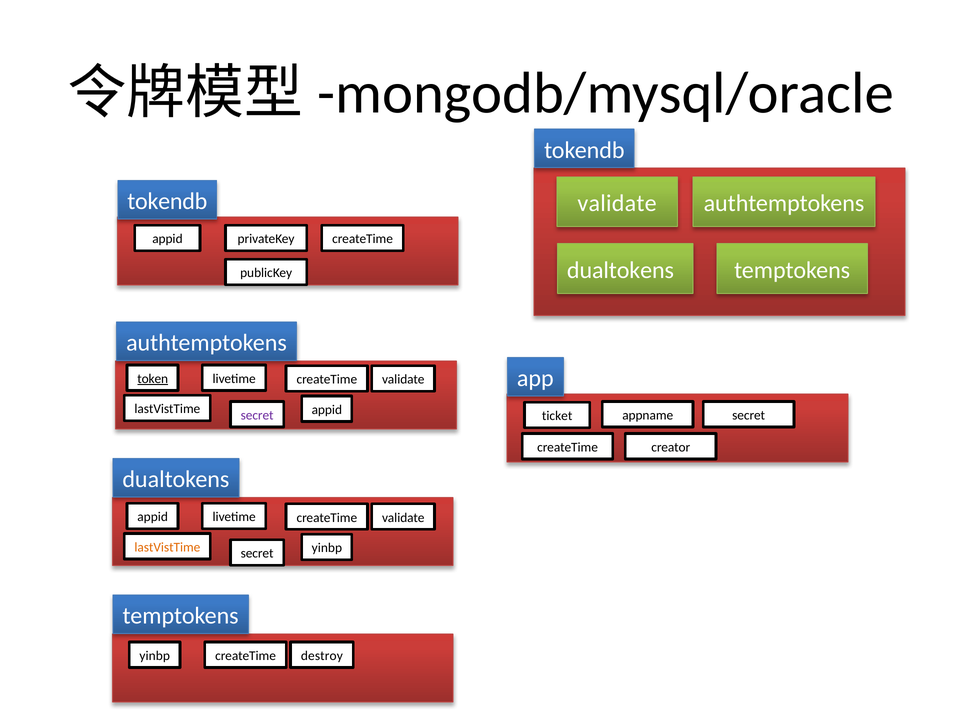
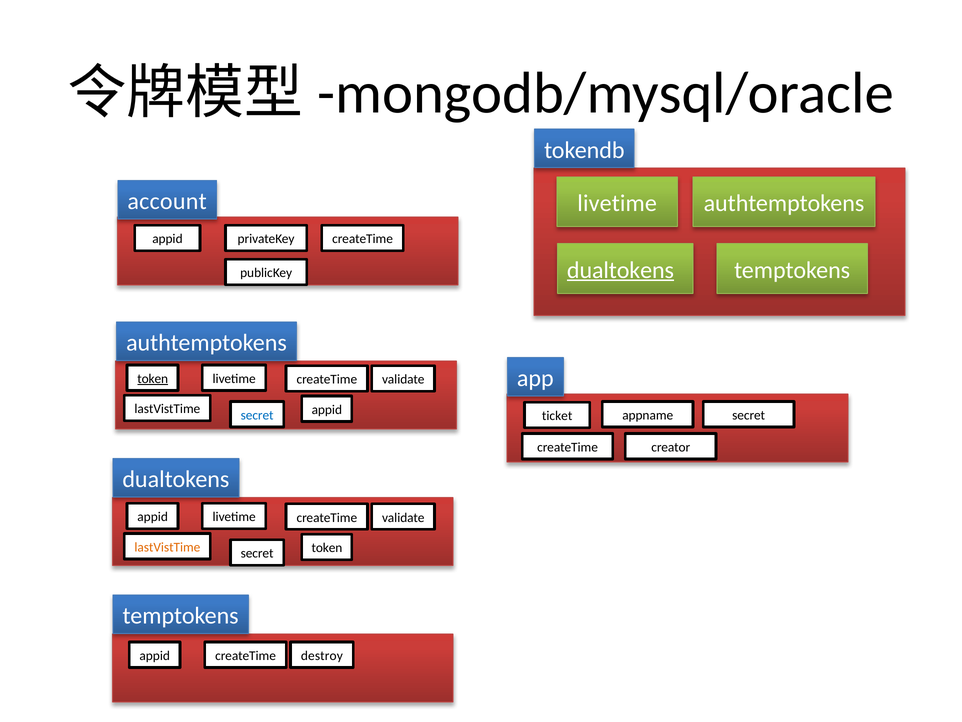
tokendb: tokendb -> account (167, 201)
validate: validate -> livetime (617, 203)
dualtokens underline: none -> present (620, 270)
secret colour: purple -> blue (257, 415)
yinbp: yinbp -> token (327, 548)
yinbp: yinbp -> appid (155, 655)
